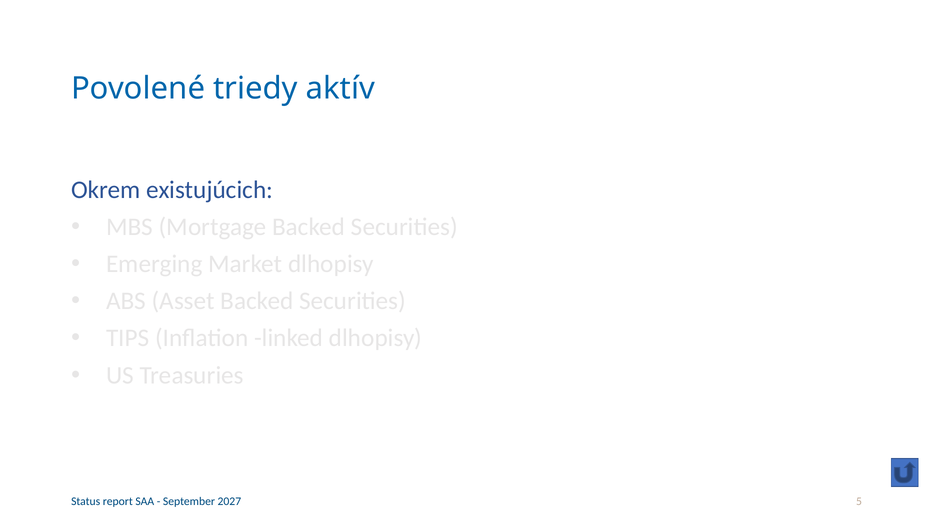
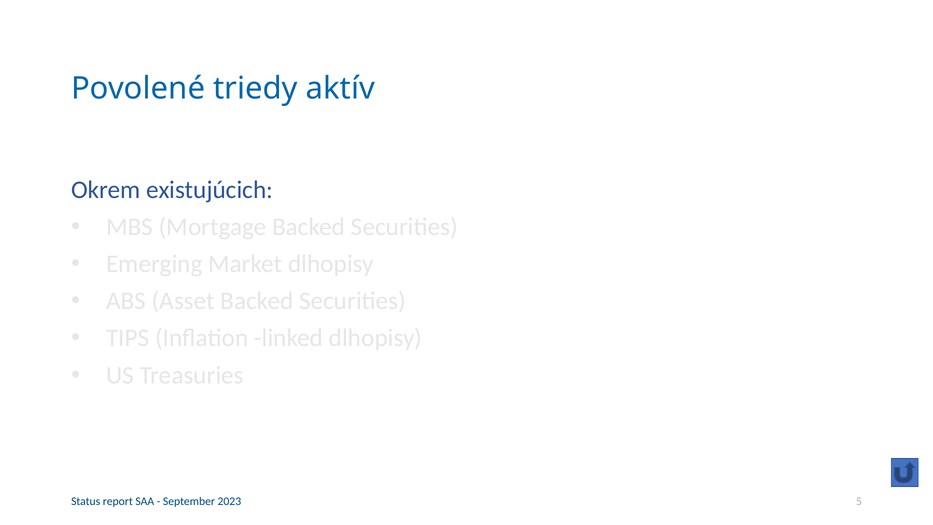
2027: 2027 -> 2023 (229, 501)
